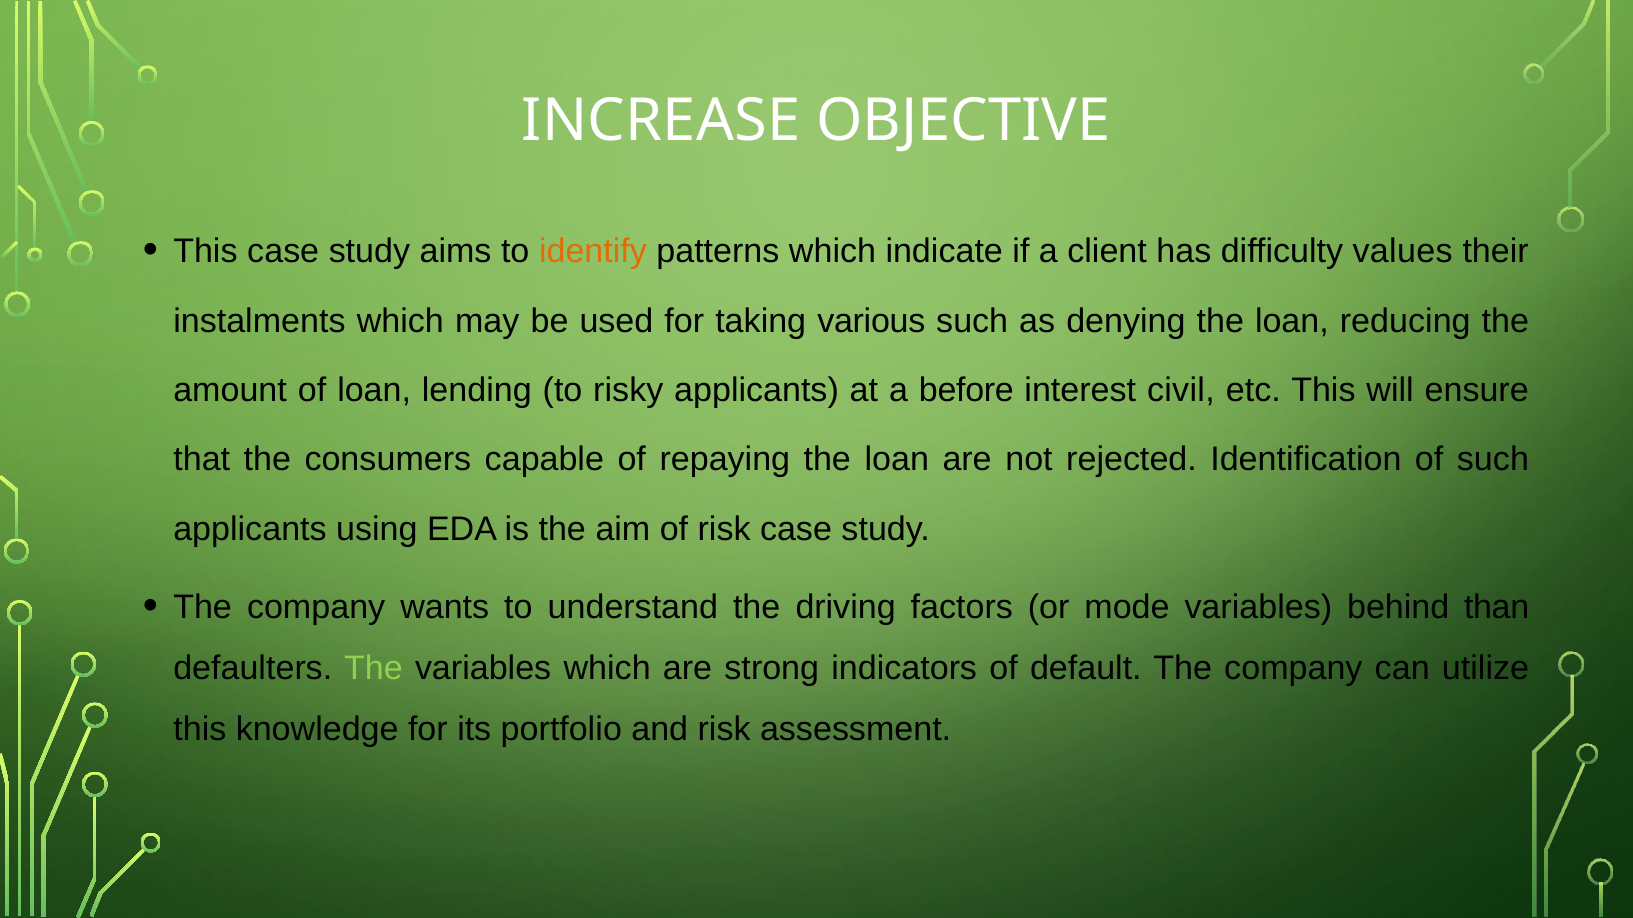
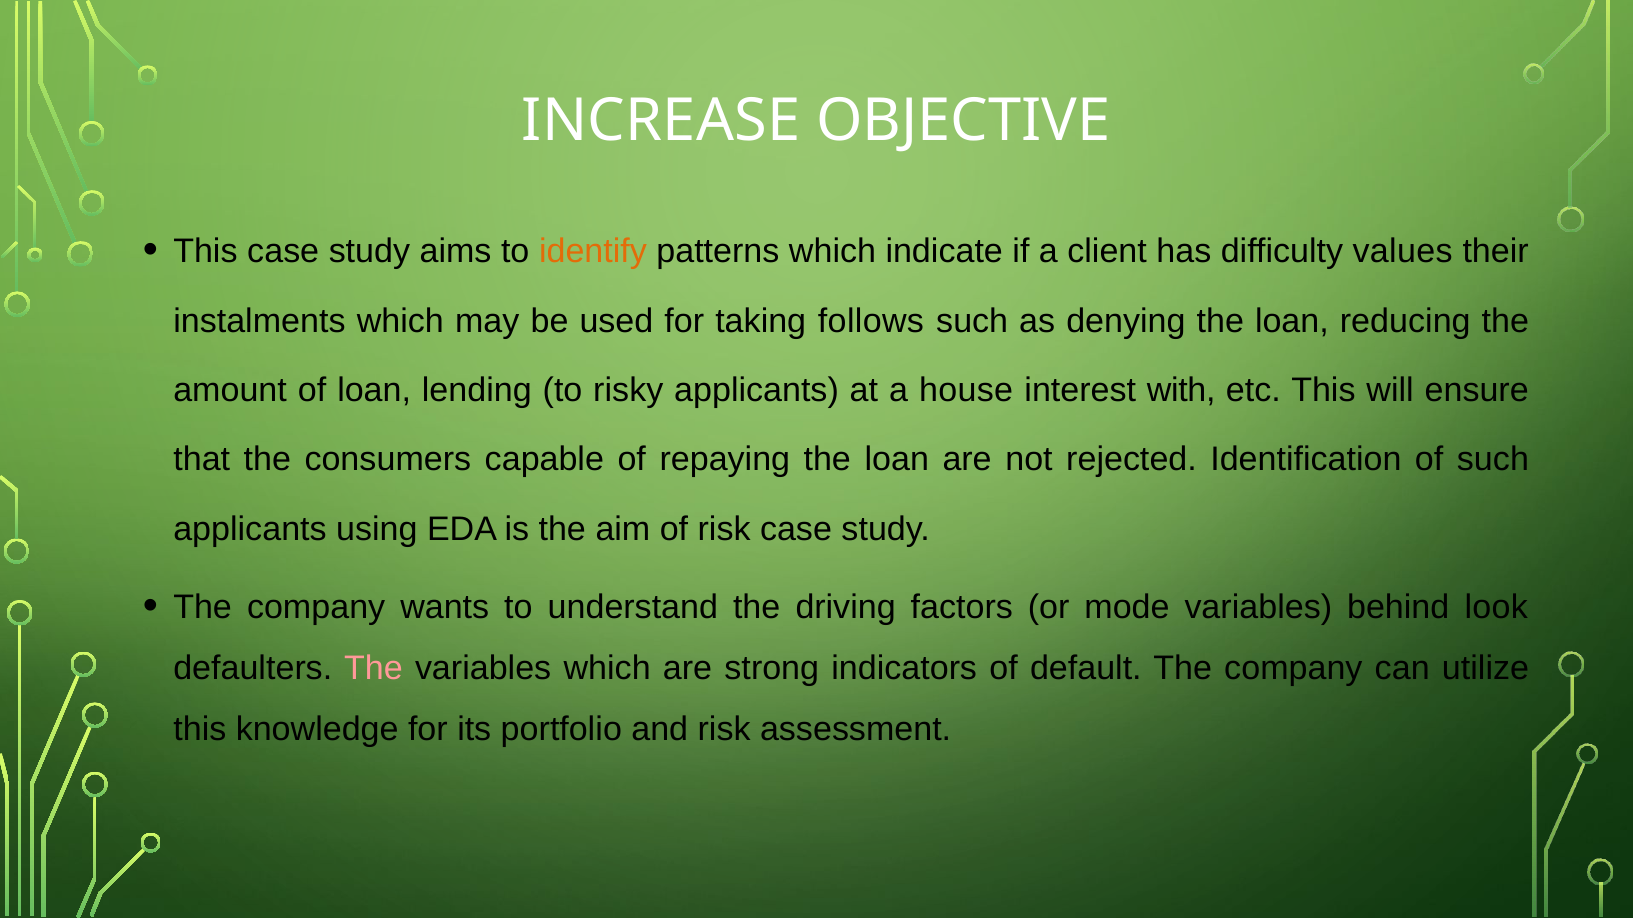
various: various -> follows (871, 321)
before: before -> house (966, 390)
civil: civil -> with (1181, 390)
than: than -> look (1496, 608)
The colour: light green -> pink (373, 669)
